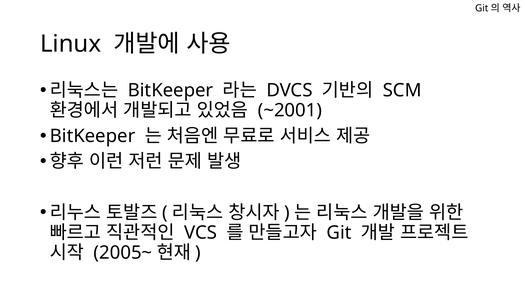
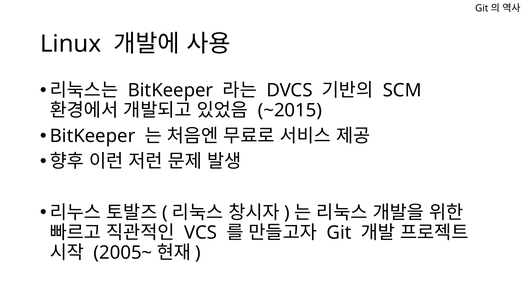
~2001: ~2001 -> ~2015 (290, 111)
